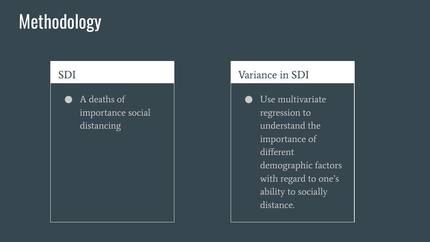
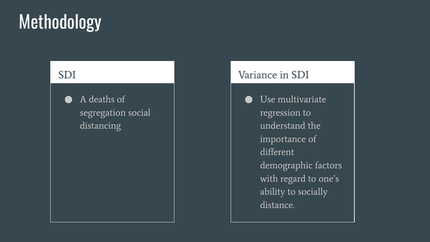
importance: importance -> segregation (103, 113)
